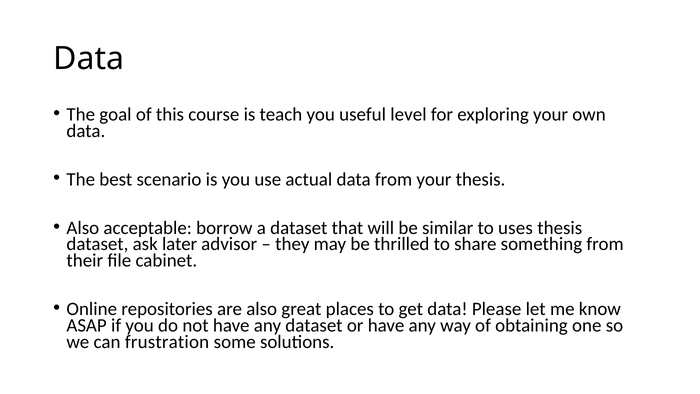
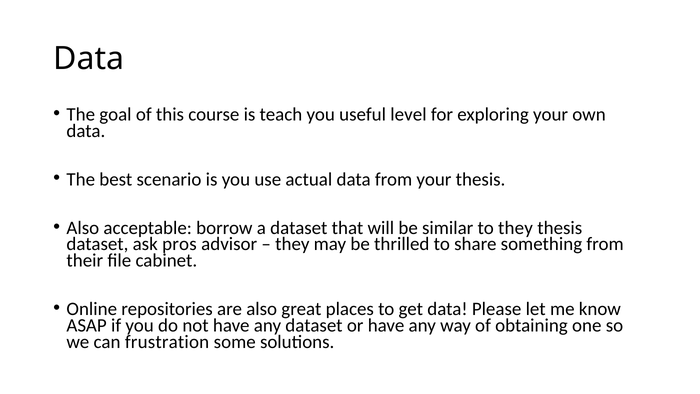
to uses: uses -> they (515, 228)
later: later -> pros (179, 244)
